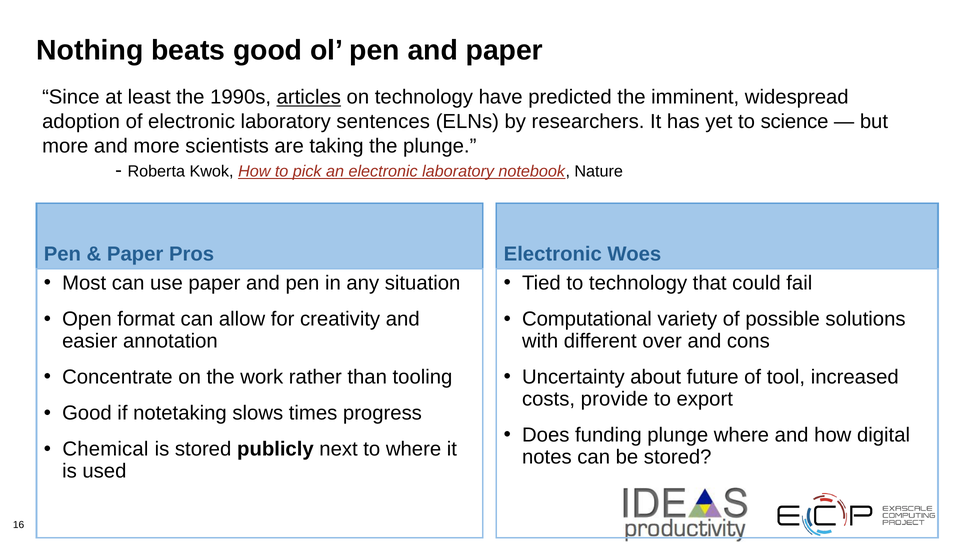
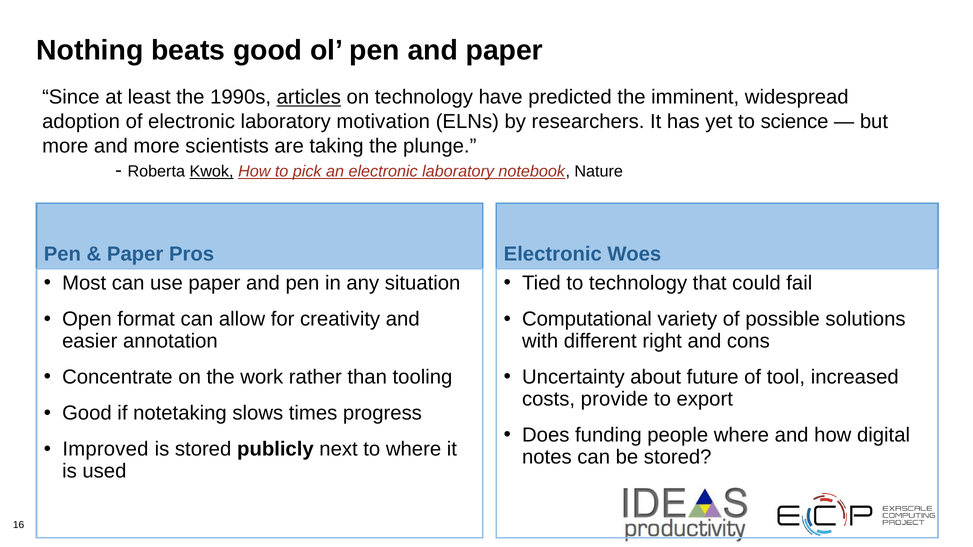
sentences: sentences -> motivation (383, 122)
Kwok underline: none -> present (212, 172)
over: over -> right (662, 341)
funding plunge: plunge -> people (678, 435)
Chemical: Chemical -> Improved (105, 450)
